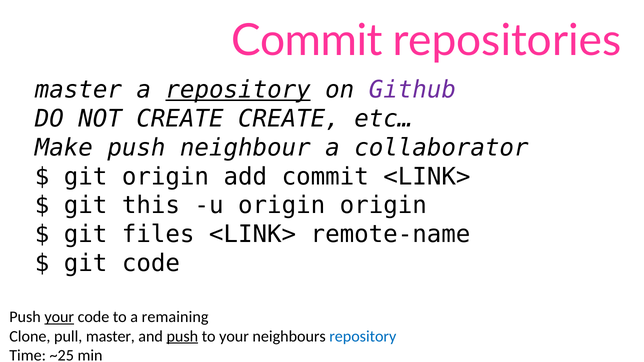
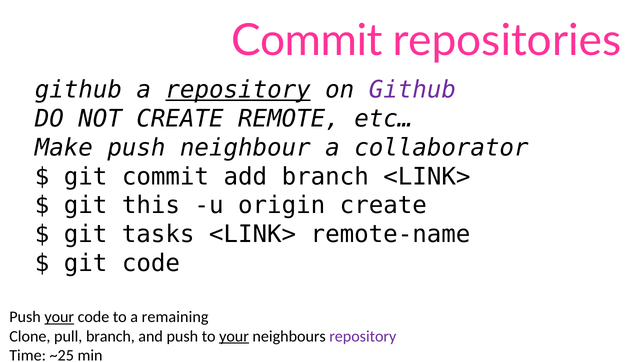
master: master -> github (78, 90)
CREATE CREATE: CREATE -> REMOTE (289, 119)
git origin: origin -> commit (165, 177)
add commit: commit -> branch (325, 177)
origin origin: origin -> create (383, 206)
files: files -> tasks (158, 235)
pull master: master -> branch (110, 336)
push underline: present -> none (182, 336)
your underline: none -> present (234, 336)
repository colour: blue -> purple (363, 336)
